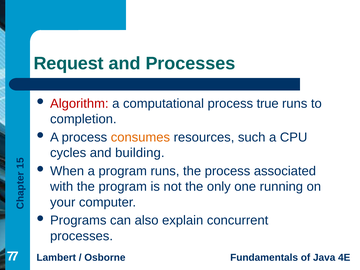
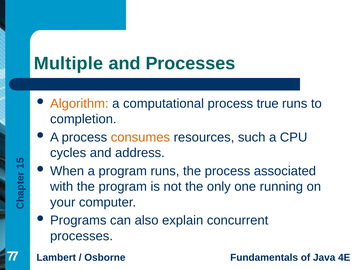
Request: Request -> Multiple (68, 63)
Algorithm colour: red -> orange (79, 104)
building: building -> address (140, 153)
